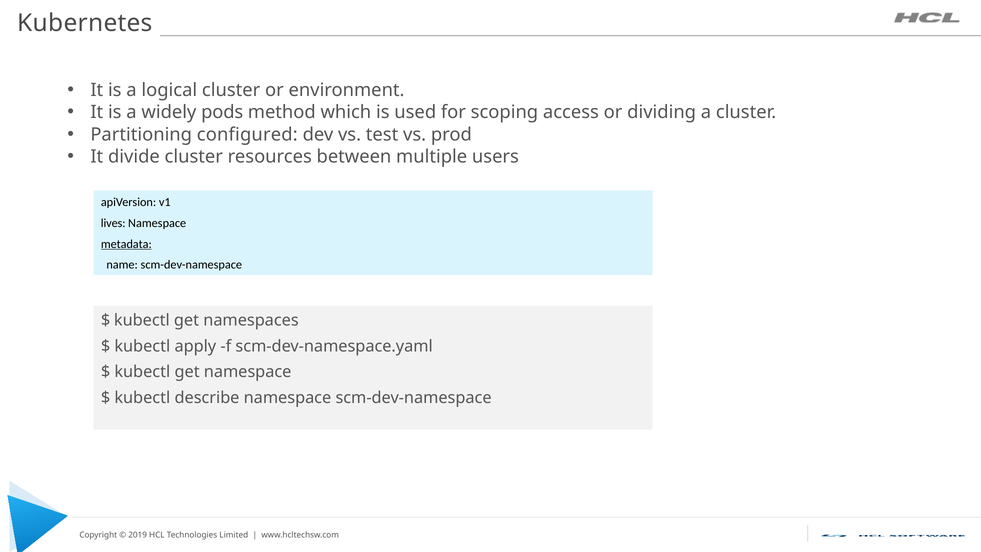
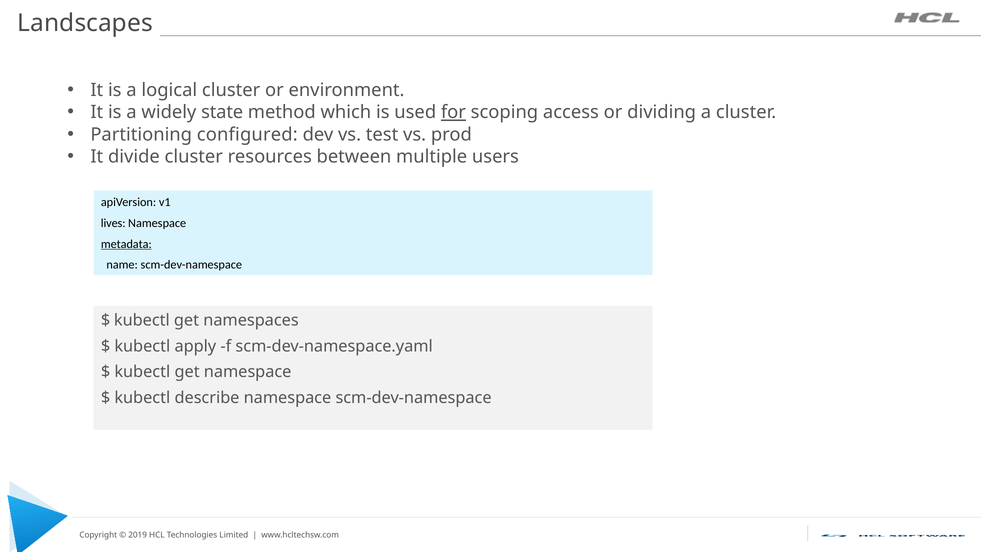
Kubernetes: Kubernetes -> Landscapes (85, 23)
pods: pods -> state (222, 112)
for underline: none -> present (453, 112)
